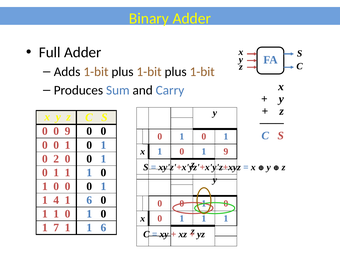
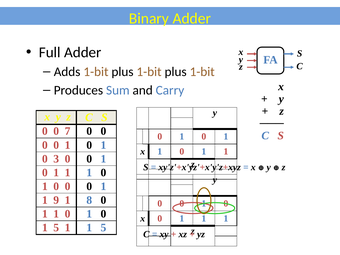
0 9: 9 -> 7 (68, 131)
9: 9 -> 1 (226, 151)
2: 2 -> 3 (56, 159)
4: 4 -> 9 (56, 200)
6: 6 -> 8 (89, 200)
7: 7 -> 5 (56, 228)
1 1 6: 6 -> 5 (103, 228)
